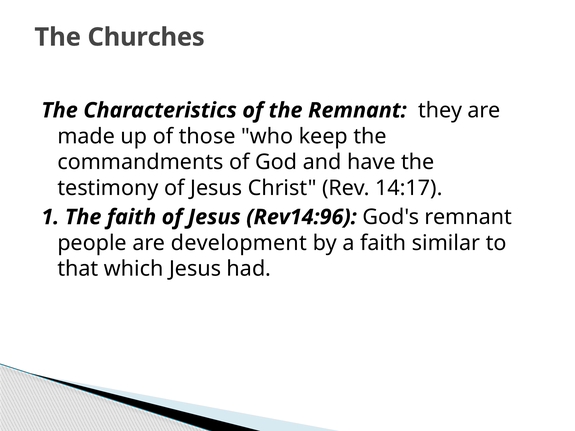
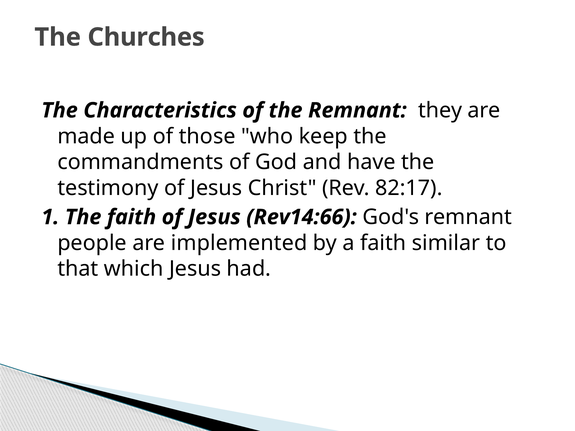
14:17: 14:17 -> 82:17 (409, 188)
Rev14:96: Rev14:96 -> Rev14:66 (302, 217)
development: development -> implemented (239, 243)
